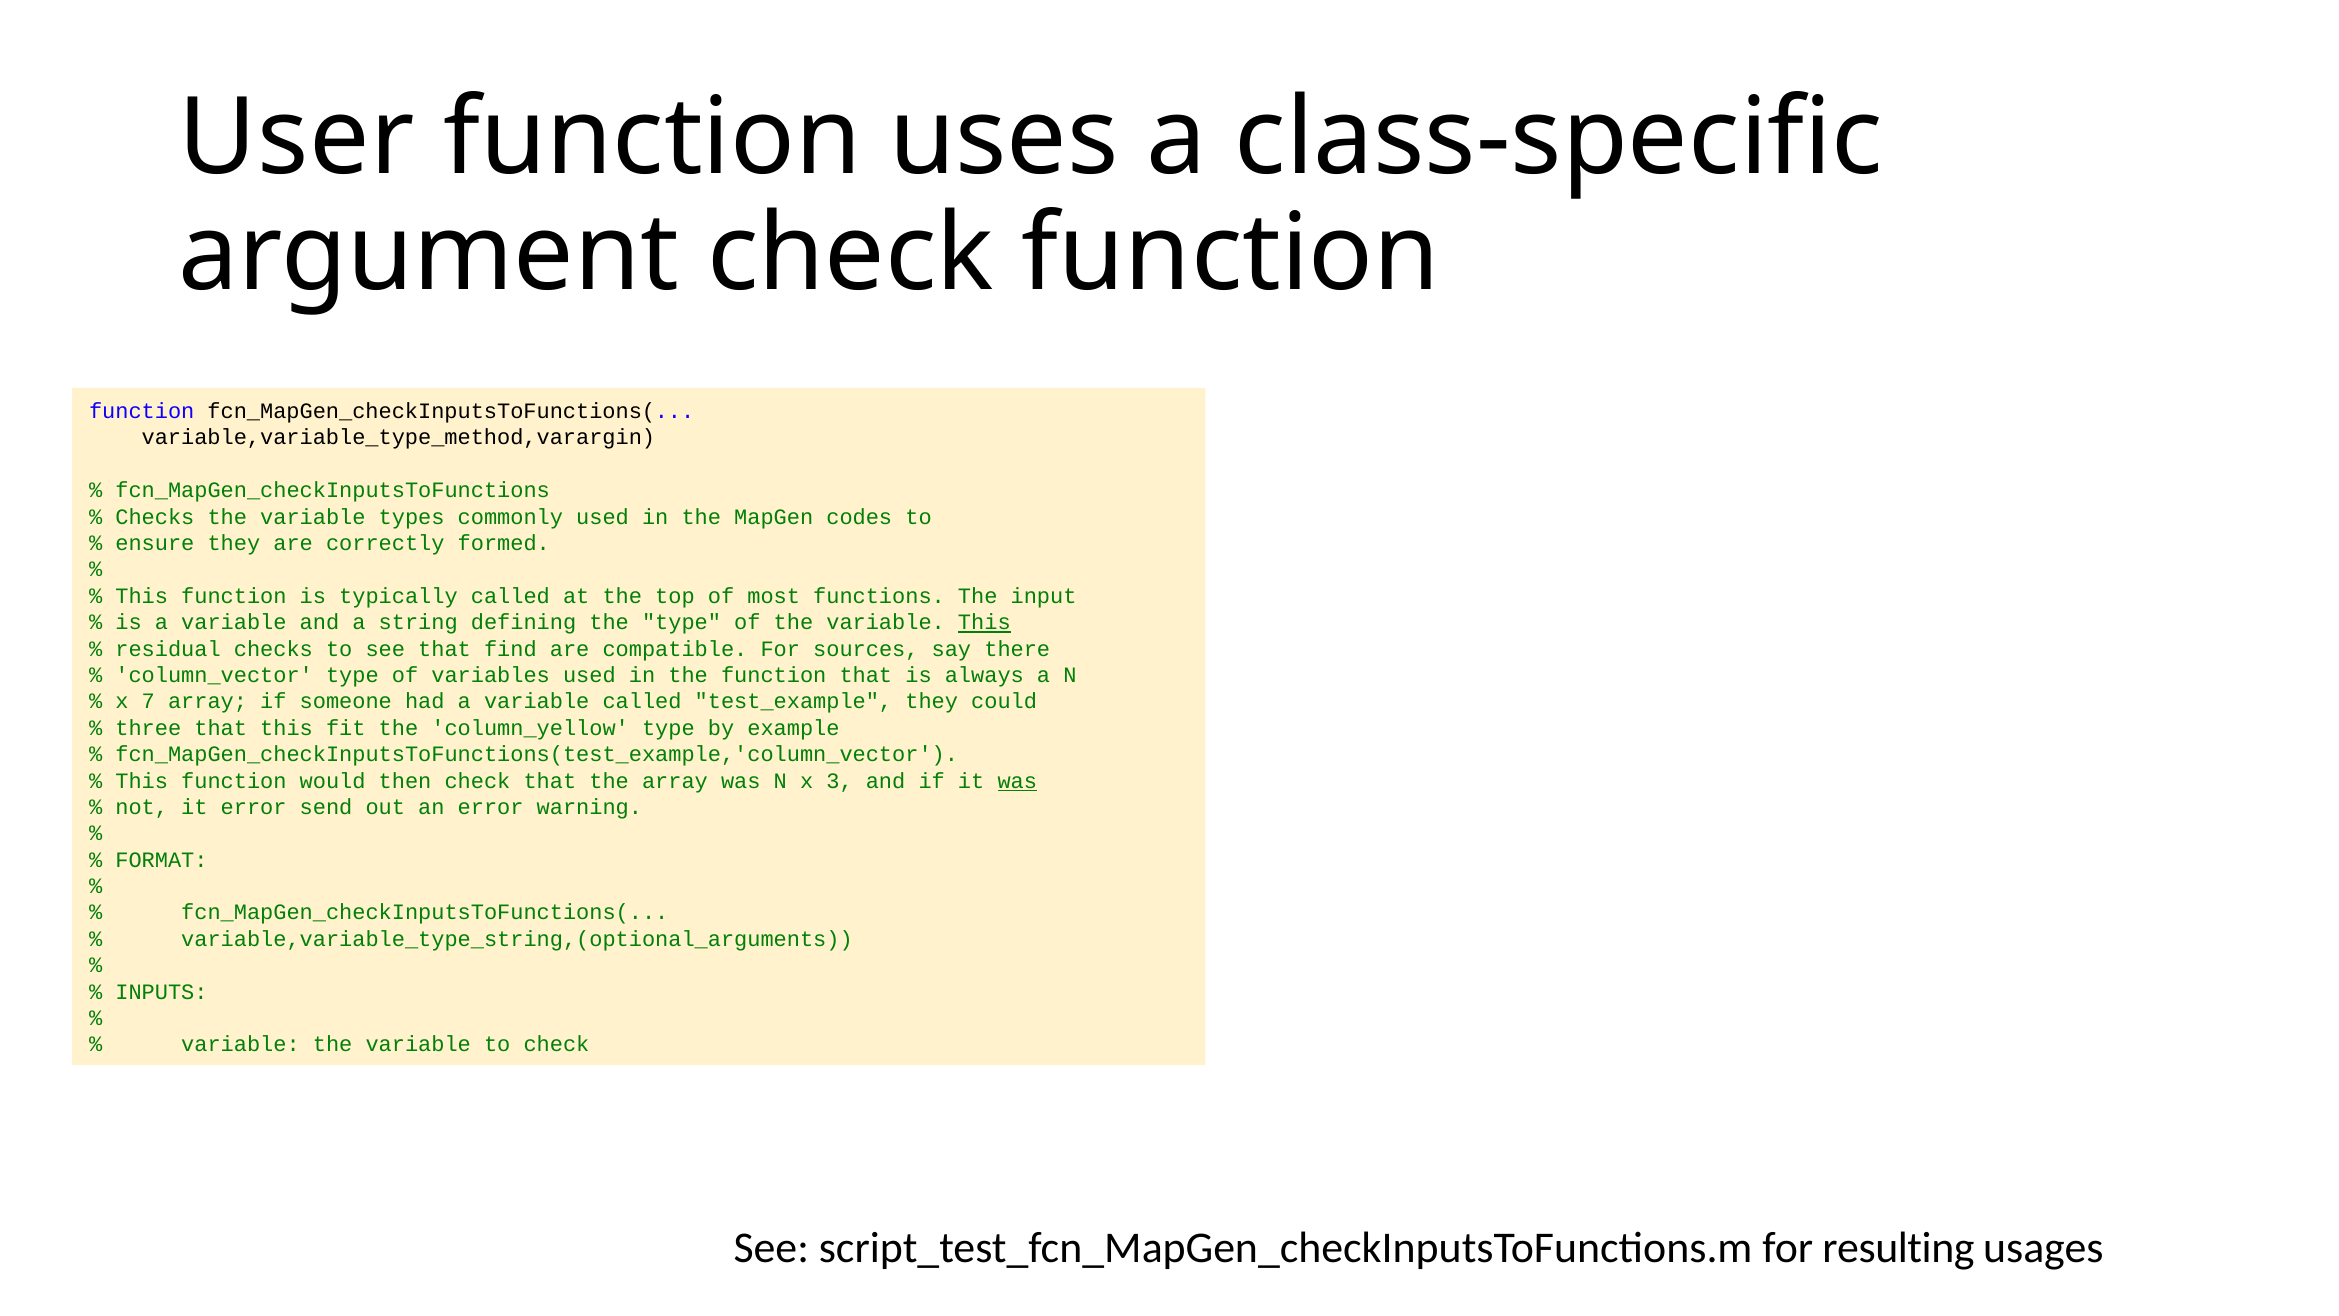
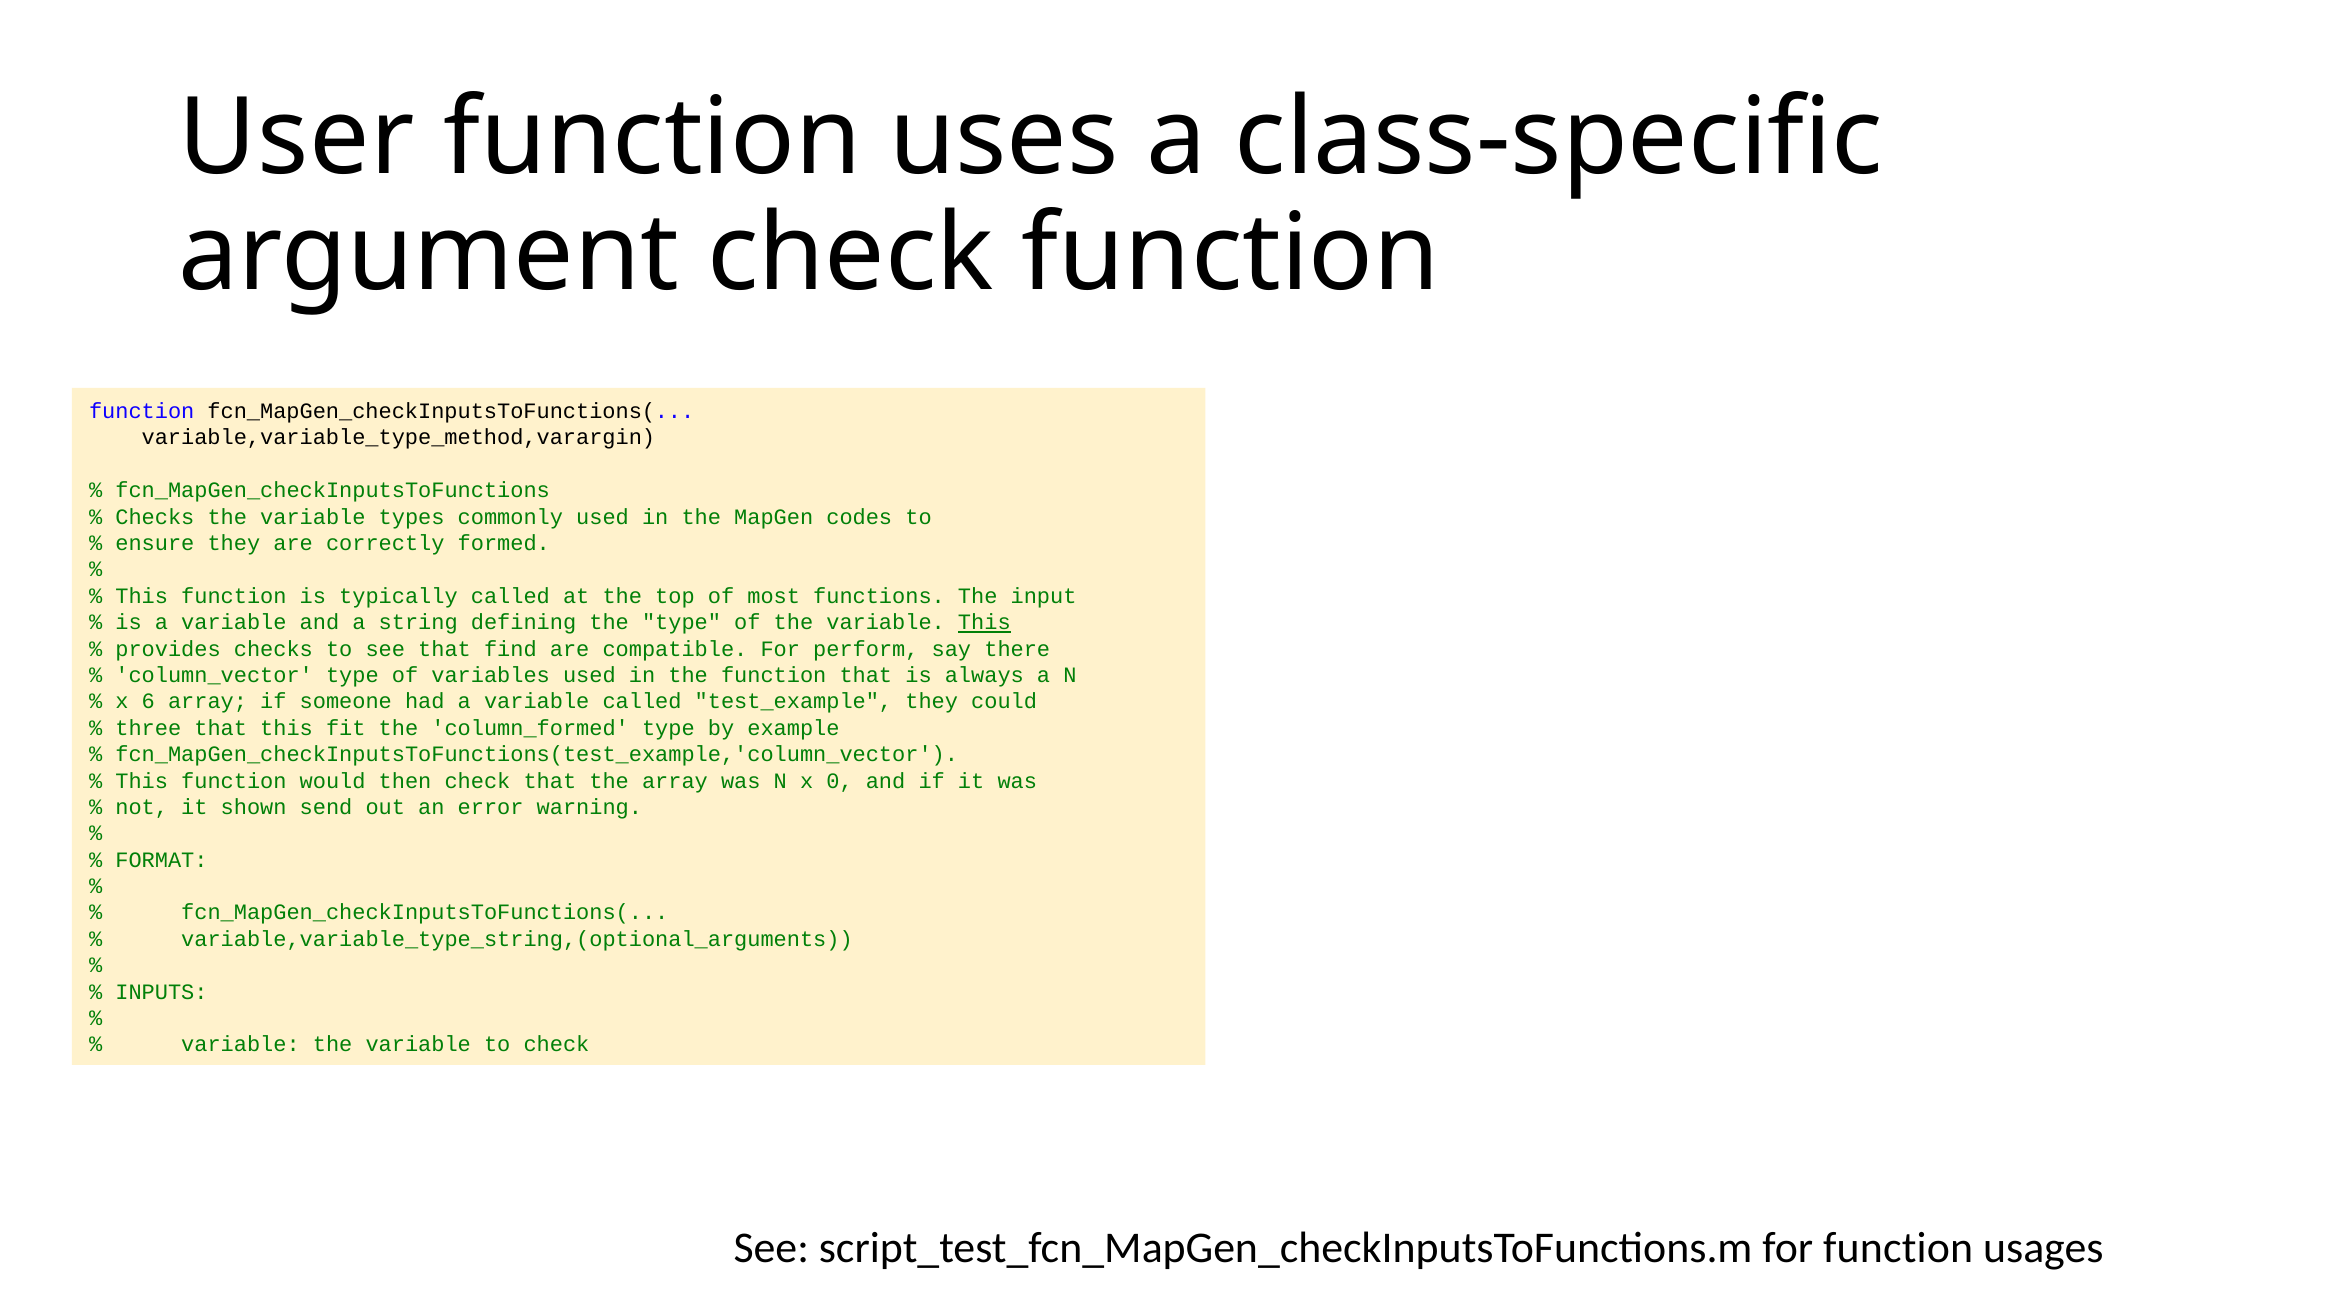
residual: residual -> provides (168, 649)
sources: sources -> perform (866, 649)
7: 7 -> 6 (148, 701)
column_yellow: column_yellow -> column_formed (530, 728)
3: 3 -> 0 (840, 781)
was underline: present -> none (1017, 781)
it error: error -> shown (254, 807)
for resulting: resulting -> function (1898, 1248)
